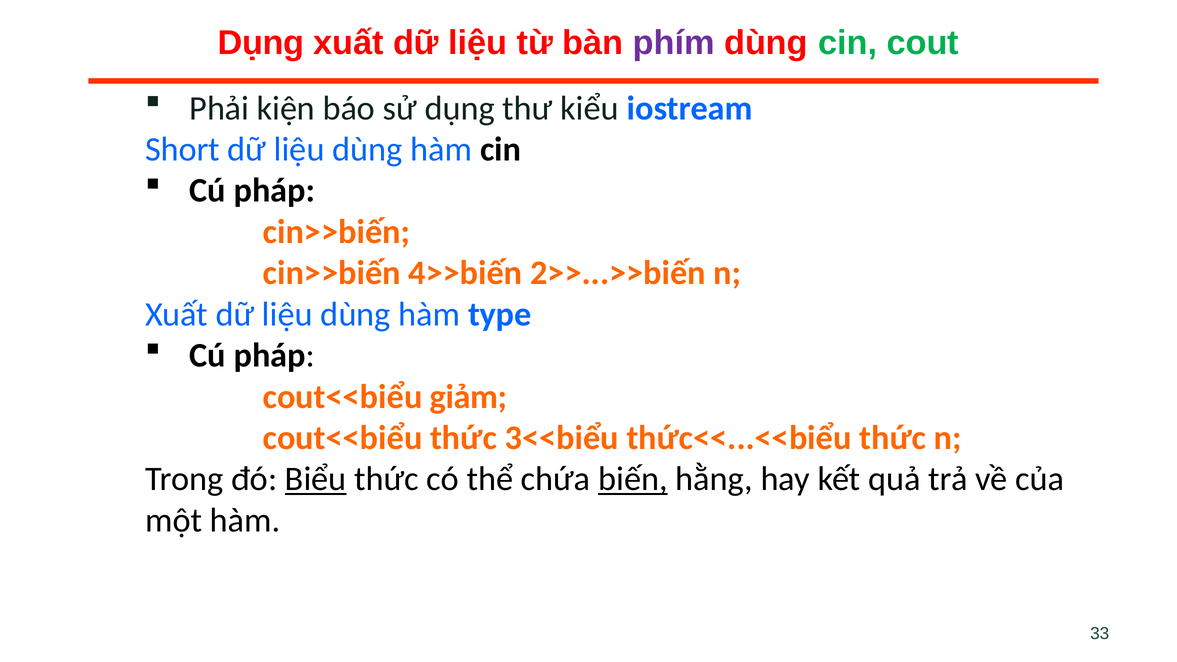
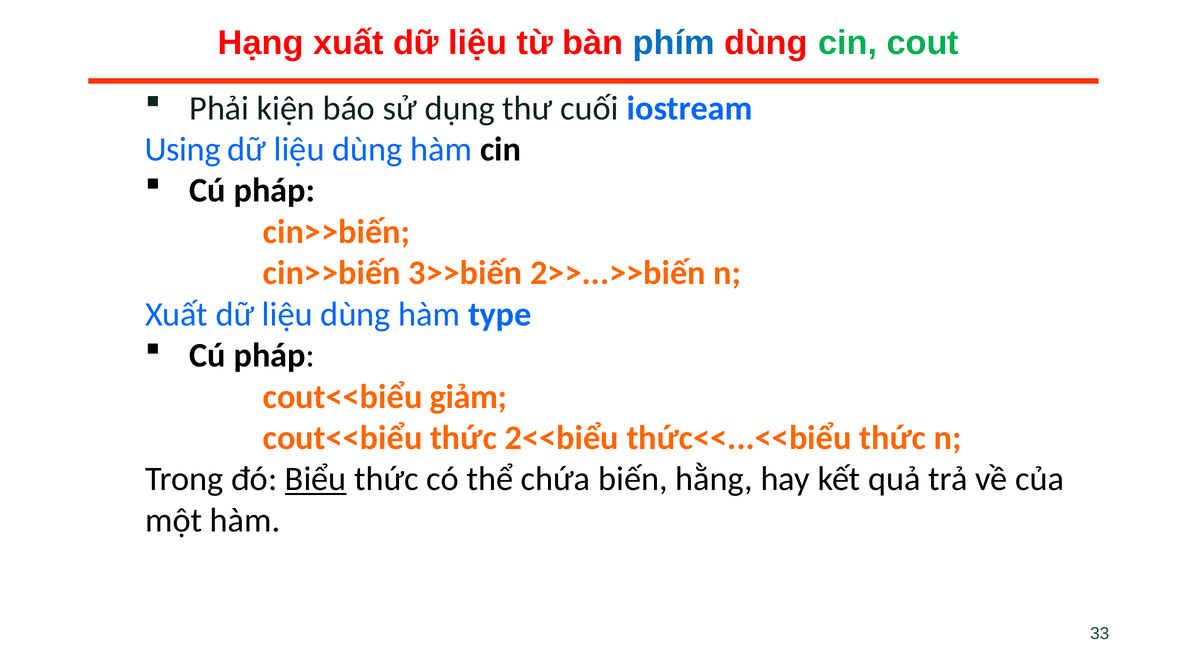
Dụng: Dụng -> Hạng (261, 43)
phím colour: purple -> blue (674, 43)
kiểu: kiểu -> cuối (590, 108)
Short: Short -> Using (183, 149)
4>>biến: 4>>biến -> 3>>biến (465, 273)
3<<biểu: 3<<biểu -> 2<<biểu (562, 438)
biến underline: present -> none (633, 479)
